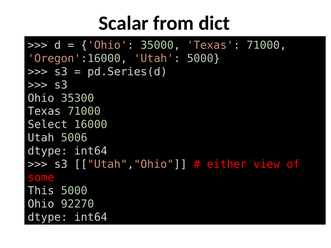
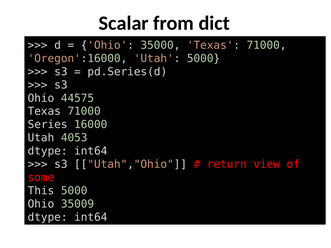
35300: 35300 -> 44575 (77, 98)
Select: Select -> Series (48, 125)
5006: 5006 -> 4053 (74, 138)
either: either -> return (227, 164)
92270: 92270 -> 35009 (77, 204)
